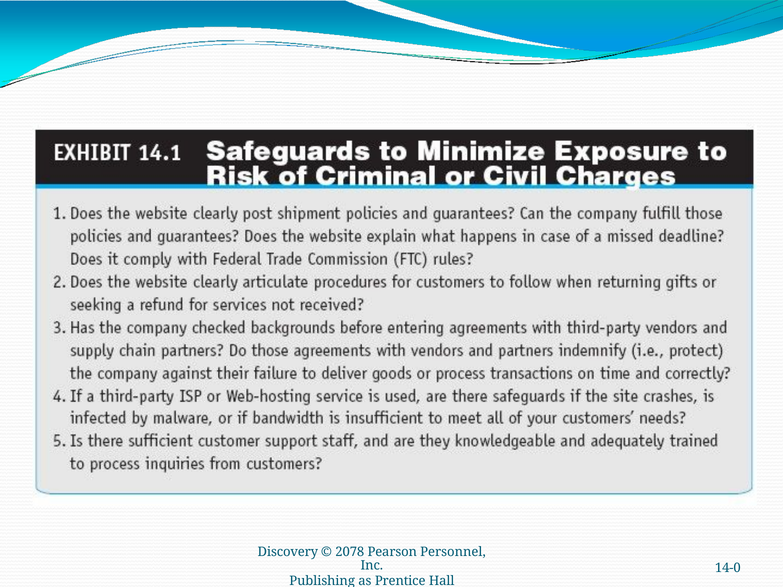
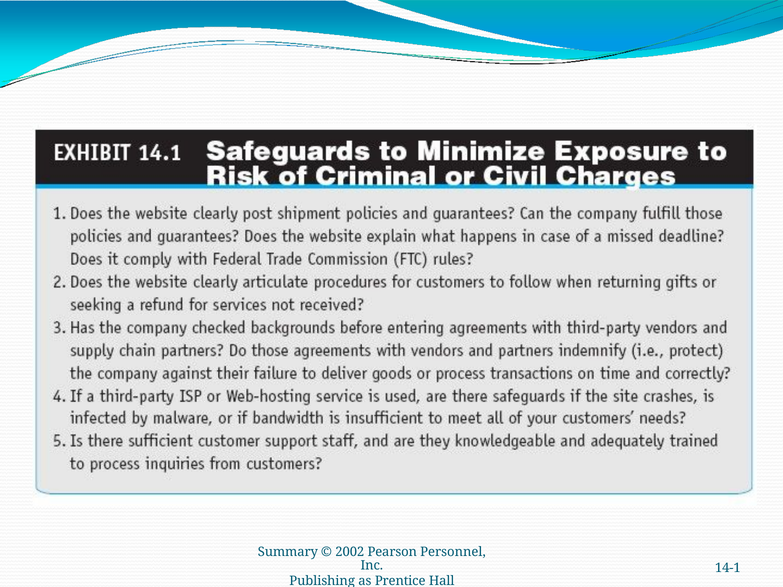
Discovery: Discovery -> Summary (288, 552)
2078: 2078 -> 2002 (350, 552)
14-0: 14-0 -> 14-1 (728, 568)
